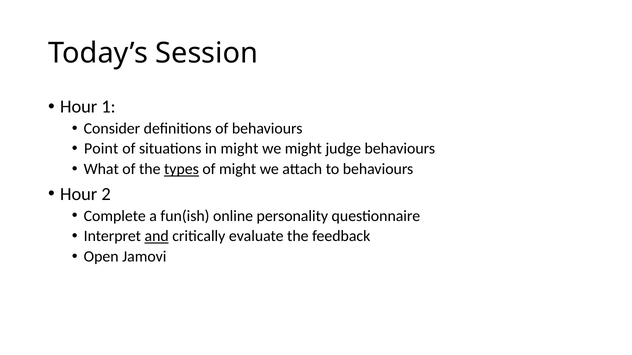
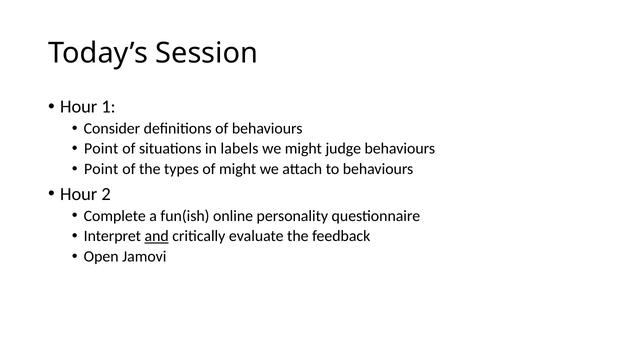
in might: might -> labels (239, 149)
What: What -> Point (101, 169)
types underline: present -> none (181, 169)
